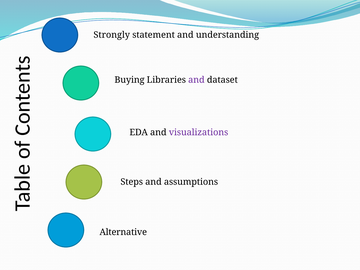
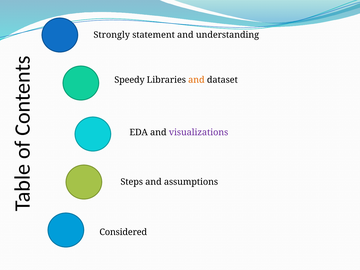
Buying: Buying -> Speedy (130, 80)
and colour: purple -> orange (196, 80)
Alternative: Alternative -> Considered (123, 232)
